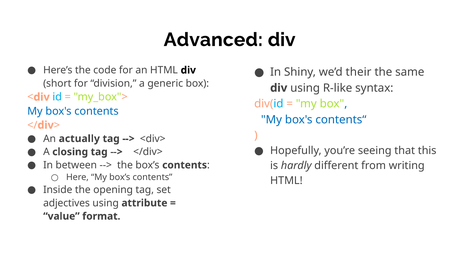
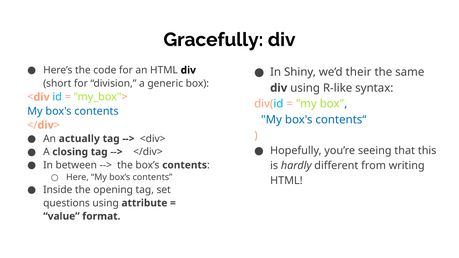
Advanced: Advanced -> Gracefully (213, 40)
adjectives: adjectives -> questions (67, 203)
